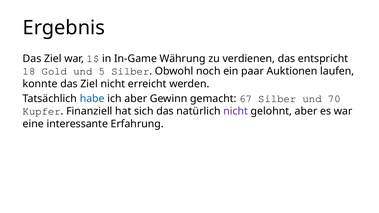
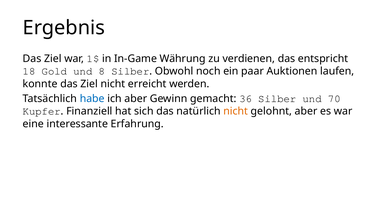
5: 5 -> 8 (102, 71)
67: 67 -> 36 (246, 99)
nicht colour: purple -> orange (236, 111)
